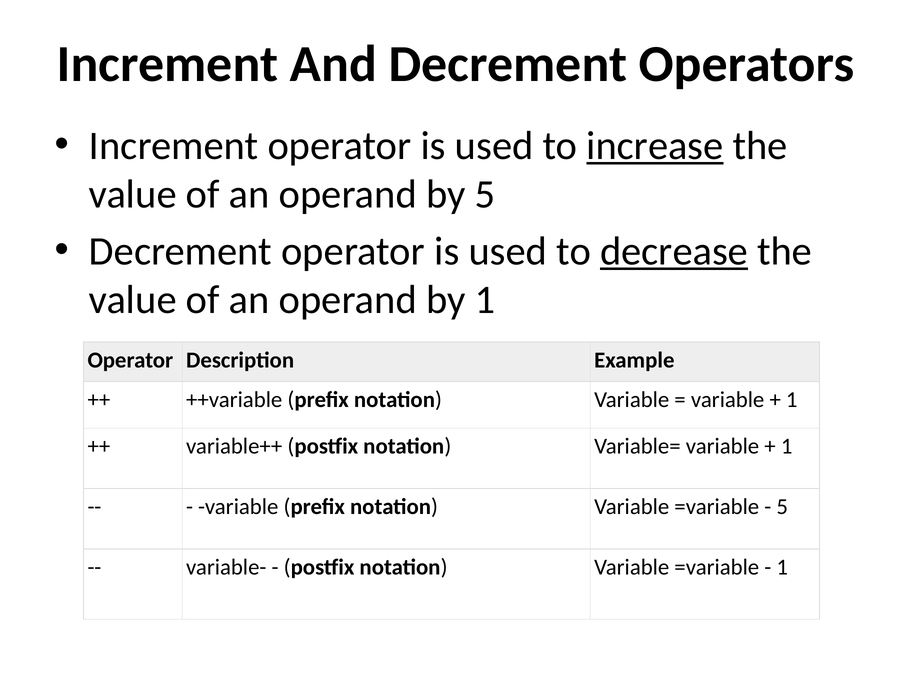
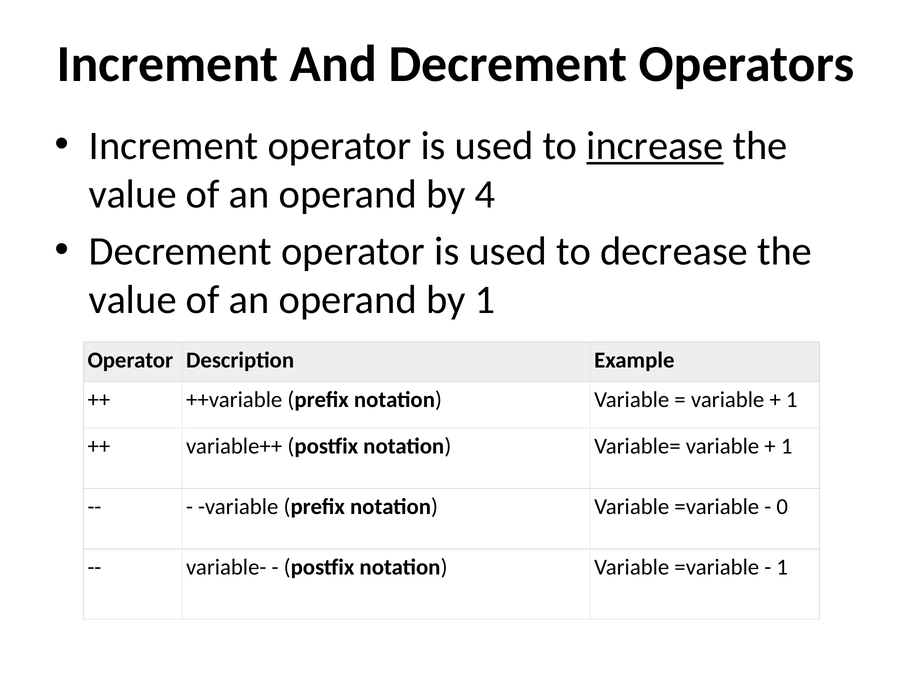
by 5: 5 -> 4 (485, 194)
decrease underline: present -> none (674, 251)
5: 5 -> 0 (782, 507)
